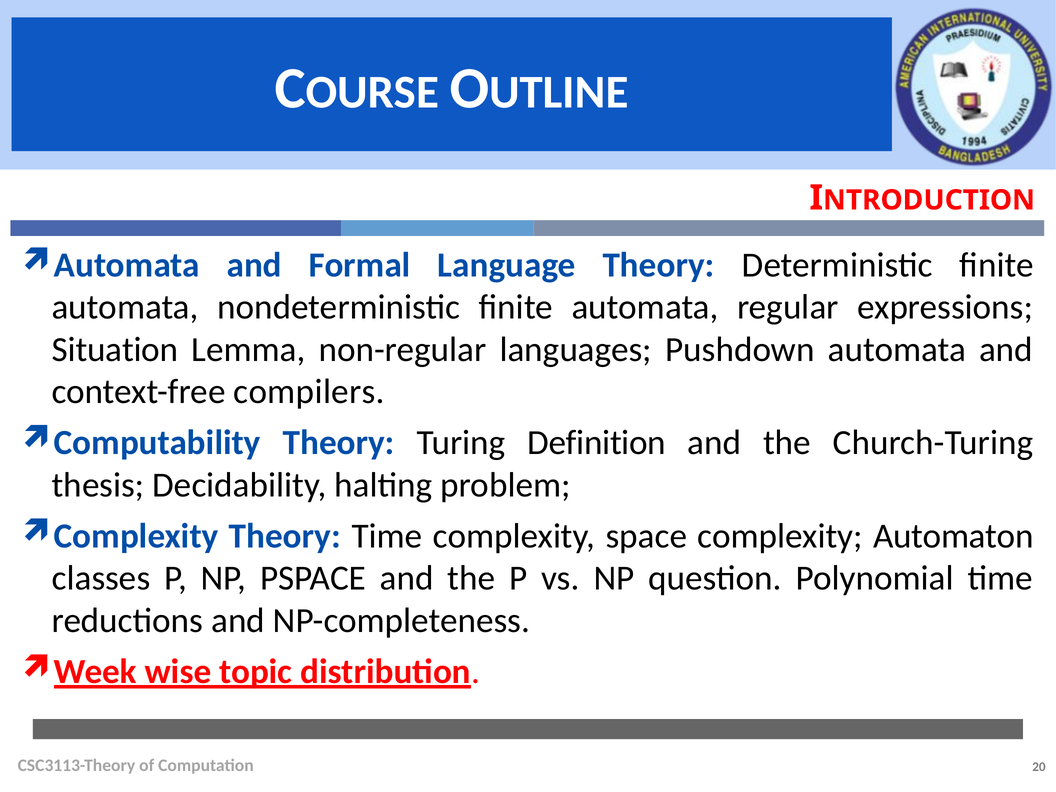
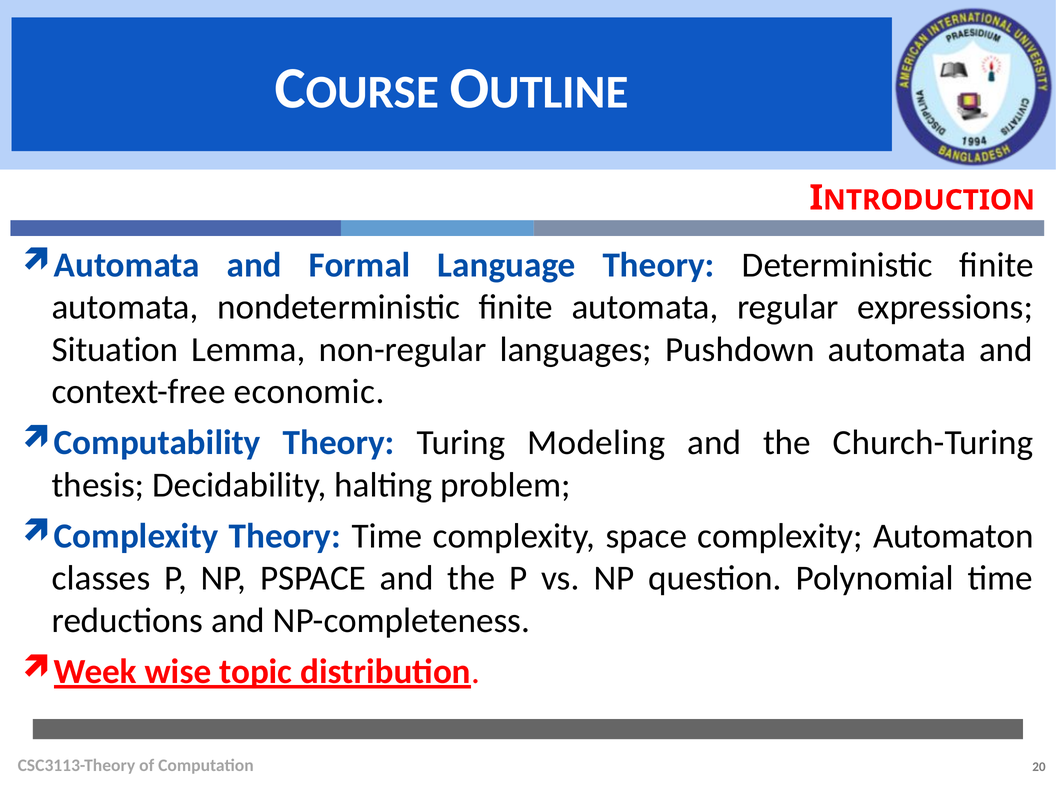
compilers: compilers -> economic (309, 392)
Definition: Definition -> Modeling (596, 443)
